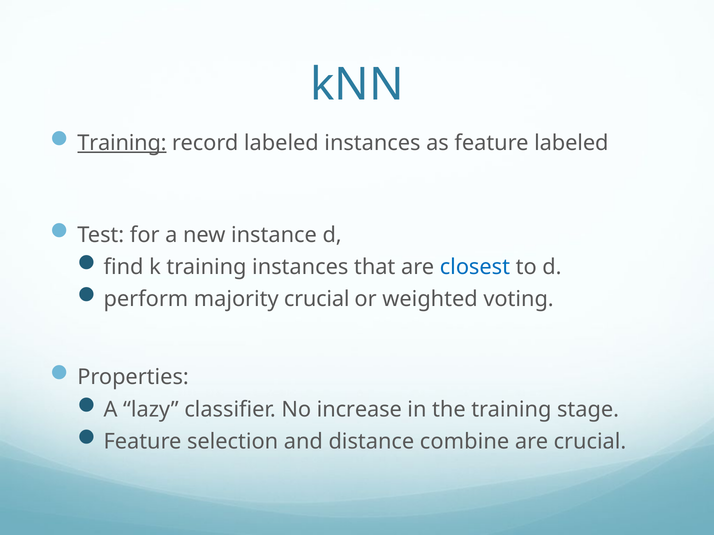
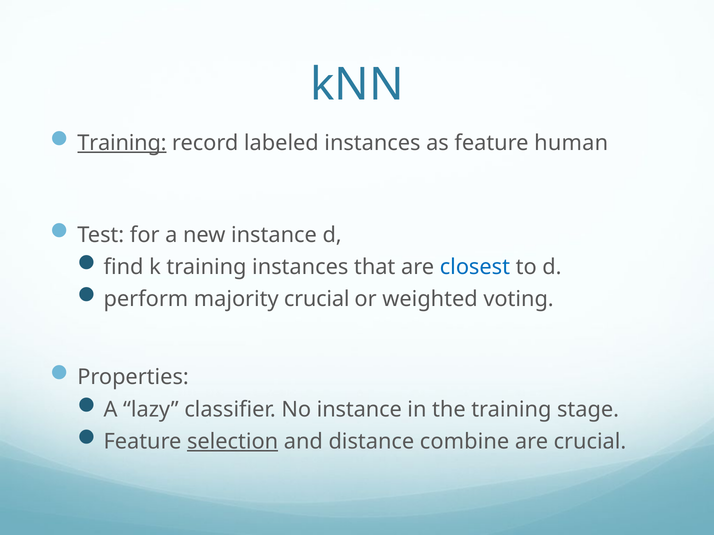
feature labeled: labeled -> human (571, 143)
No increase: increase -> instance (359, 410)
selection underline: none -> present (233, 442)
